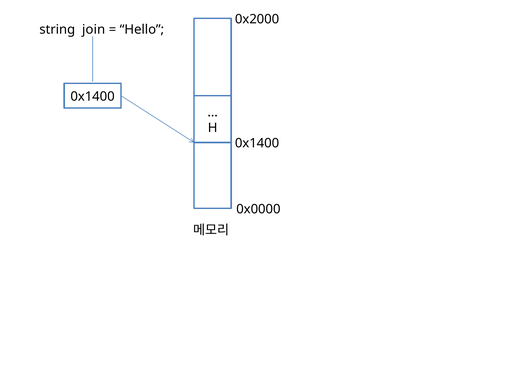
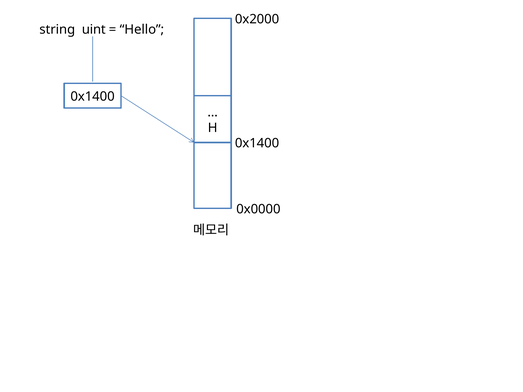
join: join -> uint (94, 30)
